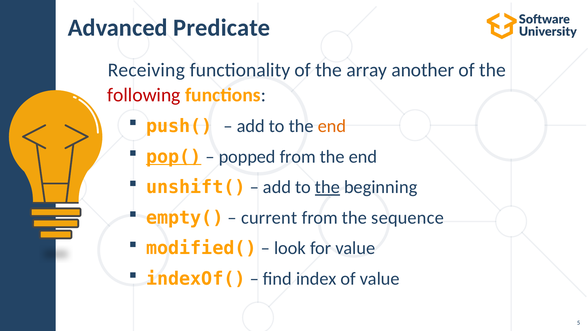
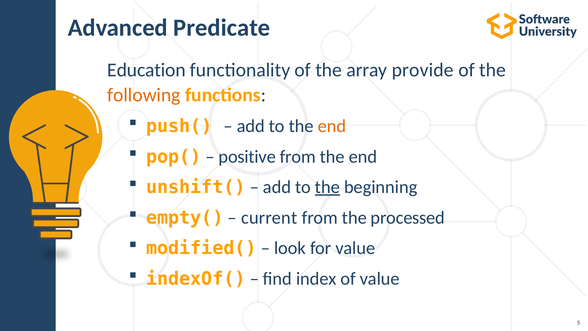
Receiving: Receiving -> Education (146, 70)
another: another -> provide (423, 70)
following colour: red -> orange (144, 95)
pop( underline: present -> none (174, 156)
popped: popped -> positive (247, 156)
sequence: sequence -> processed (408, 217)
